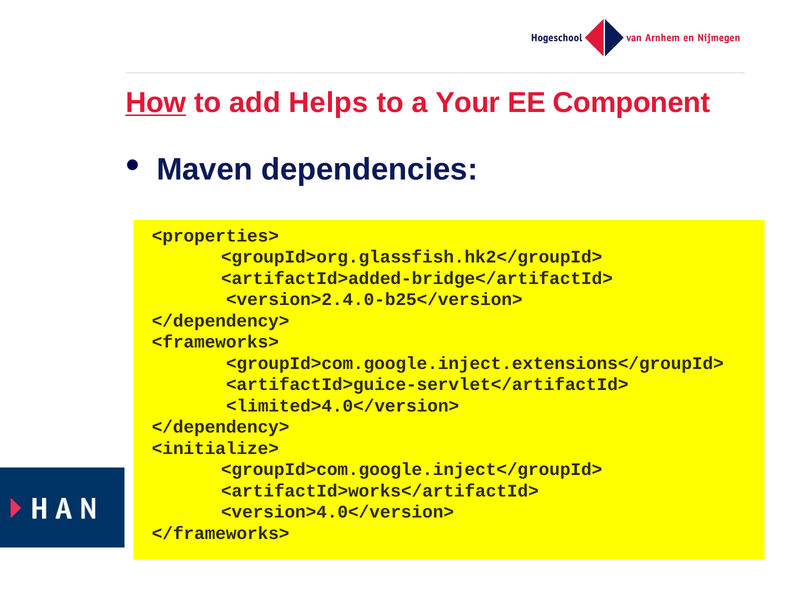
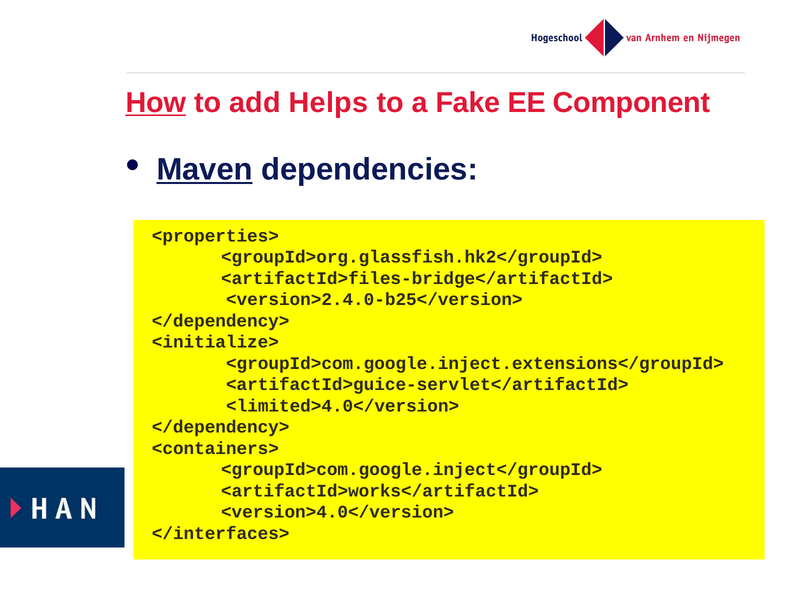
Your: Your -> Fake (468, 103)
Maven underline: none -> present (205, 170)
<artifactId>added-bridge</artifactId>: <artifactId>added-bridge</artifactId> -> <artifactId>files-bridge</artifactId> (417, 278)
<frameworks>: <frameworks> -> <initialize> (215, 342)
<initialize>: <initialize> -> <containers> (215, 448)
</frameworks>: </frameworks> -> </interfaces> (221, 533)
